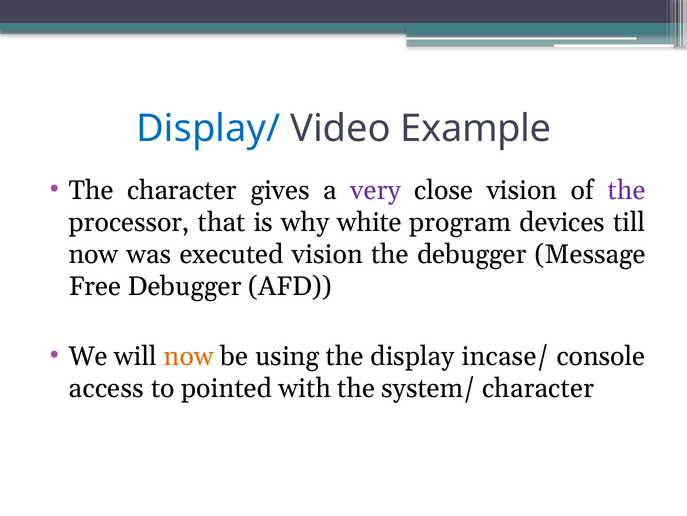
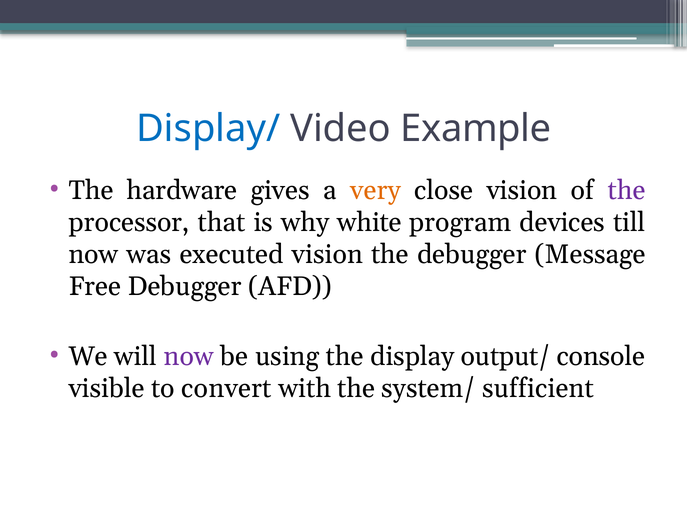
The character: character -> hardware (182, 190)
very colour: purple -> orange (376, 190)
now colour: orange -> purple (189, 356)
incase/: incase/ -> output/ (506, 356)
access: access -> visible (107, 388)
pointed: pointed -> convert (227, 388)
system/ character: character -> sufficient (538, 388)
